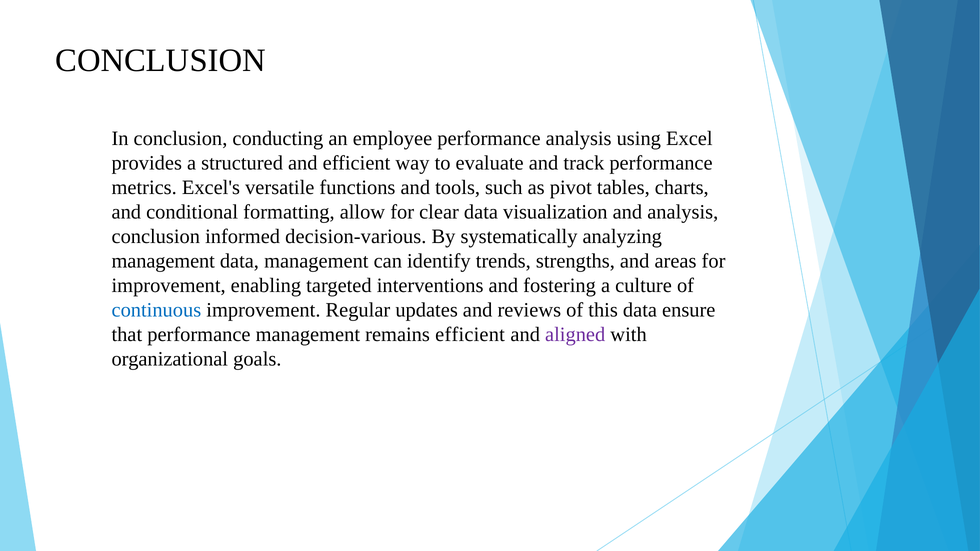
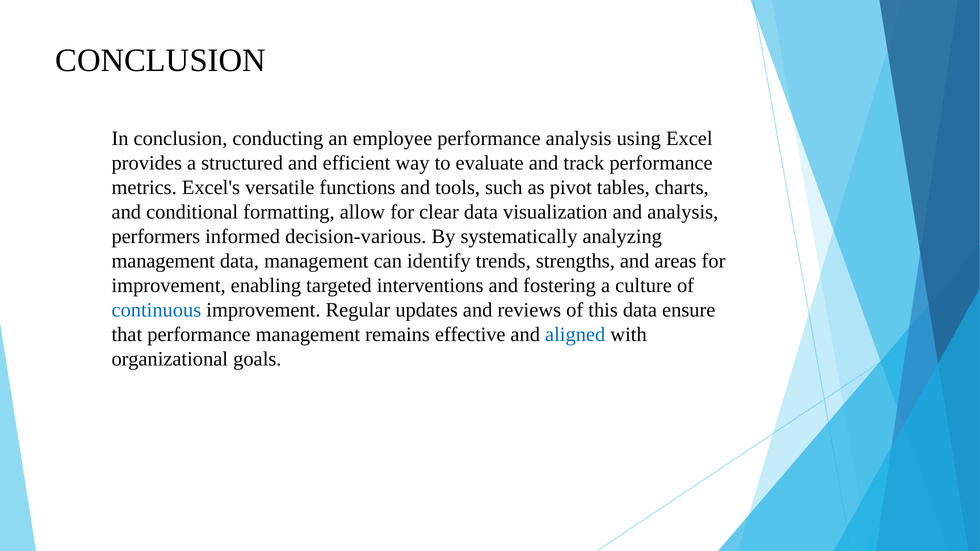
conclusion: conclusion -> performers (156, 237)
remains efficient: efficient -> effective (470, 335)
aligned colour: purple -> blue (575, 335)
